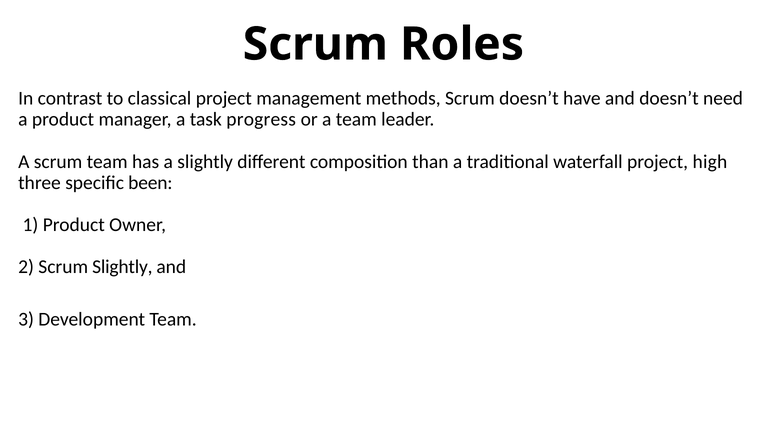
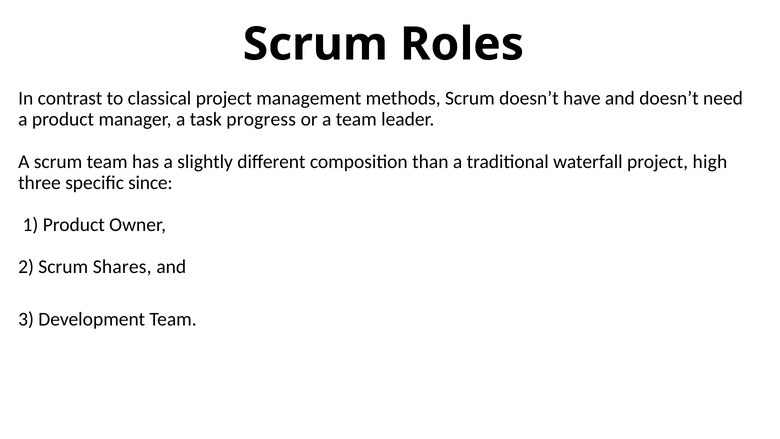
been: been -> since (150, 183)
Scrum Slightly: Slightly -> Shares (122, 267)
